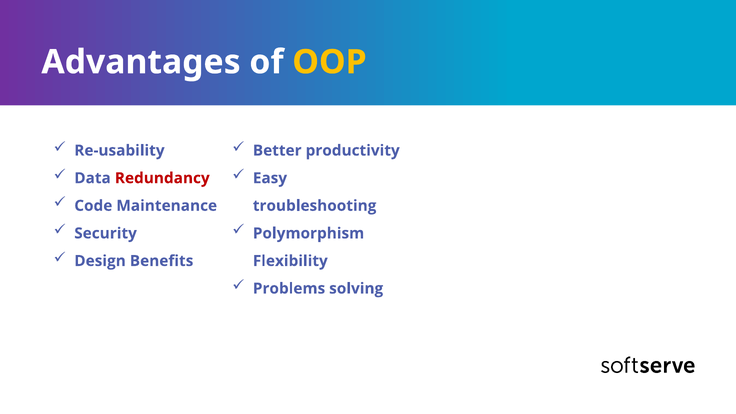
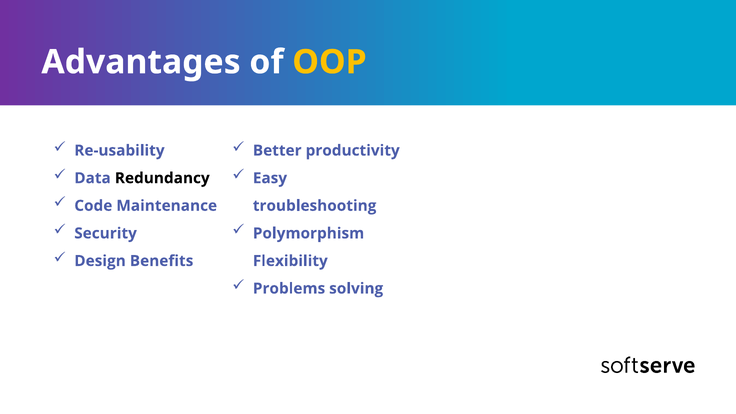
Redundancy colour: red -> black (162, 178)
